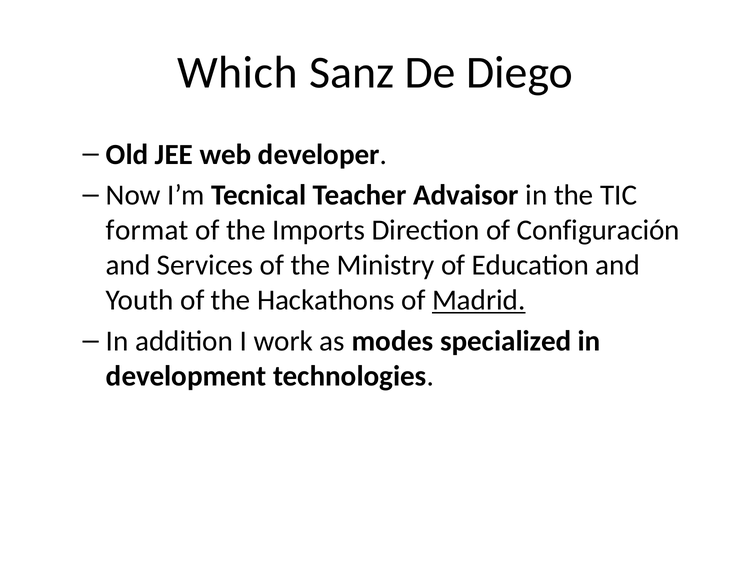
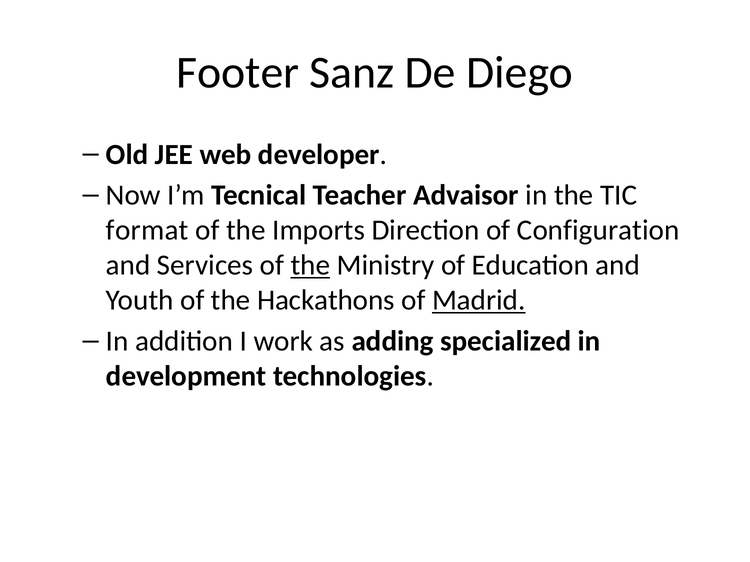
Which: Which -> Footer (238, 73)
Configuración: Configuración -> Configuration (598, 230)
the underline: none -> present (310, 265)
modes: modes -> adding (393, 341)
